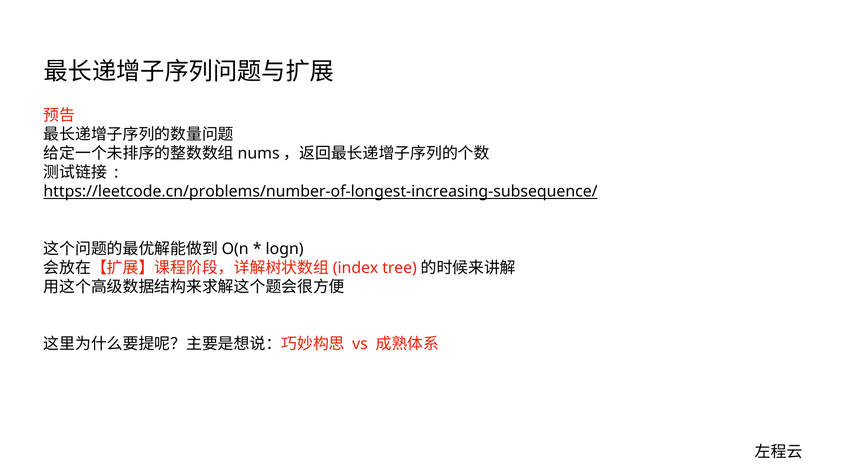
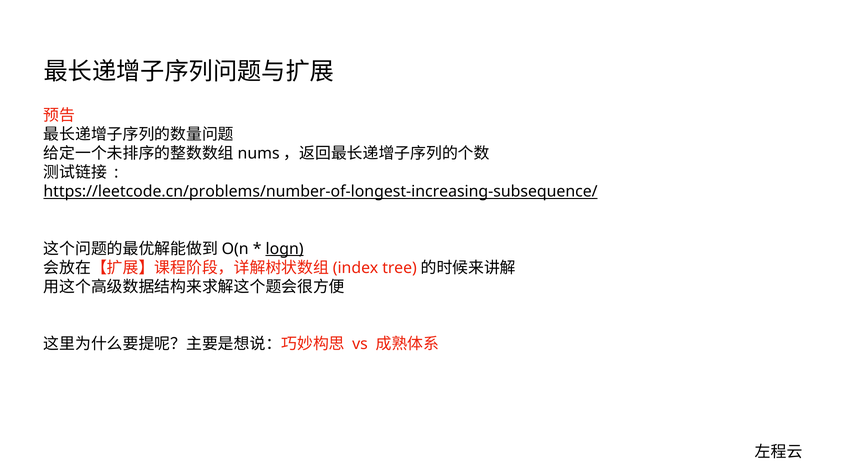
logn underline: none -> present (285, 249)
